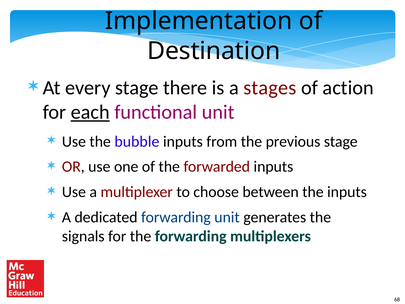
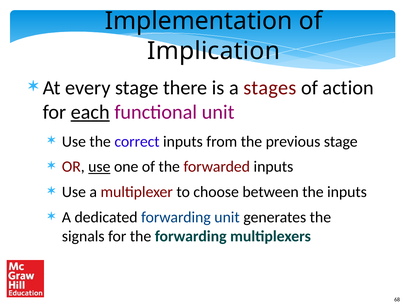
Destination: Destination -> Implication (214, 51)
bubble: bubble -> correct (137, 141)
use underline: none -> present (99, 167)
